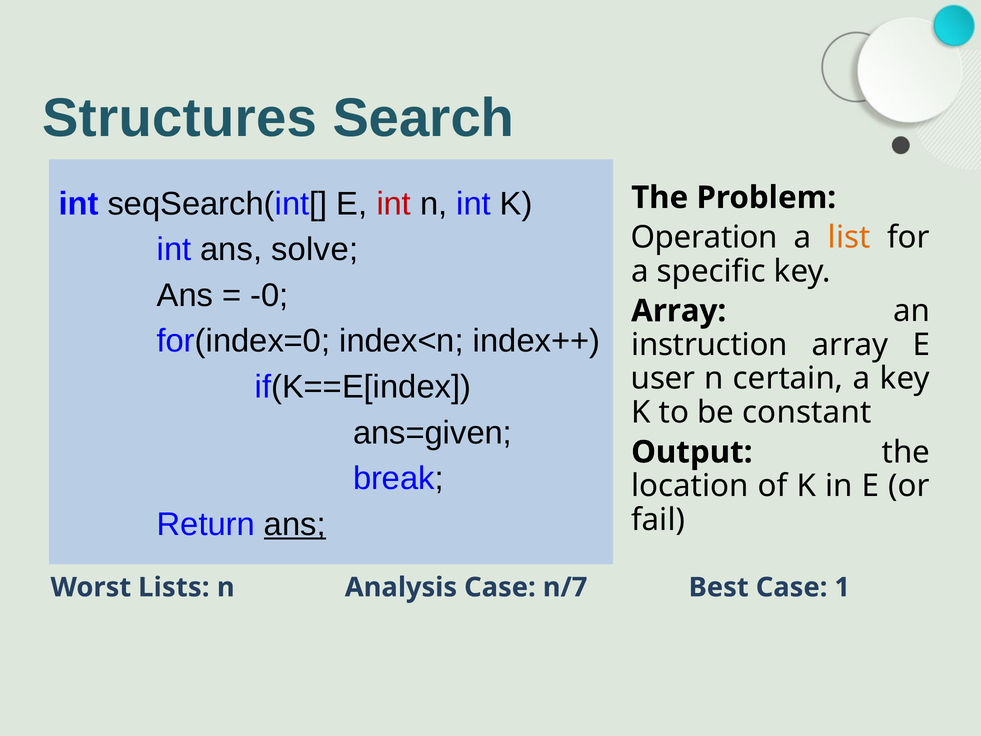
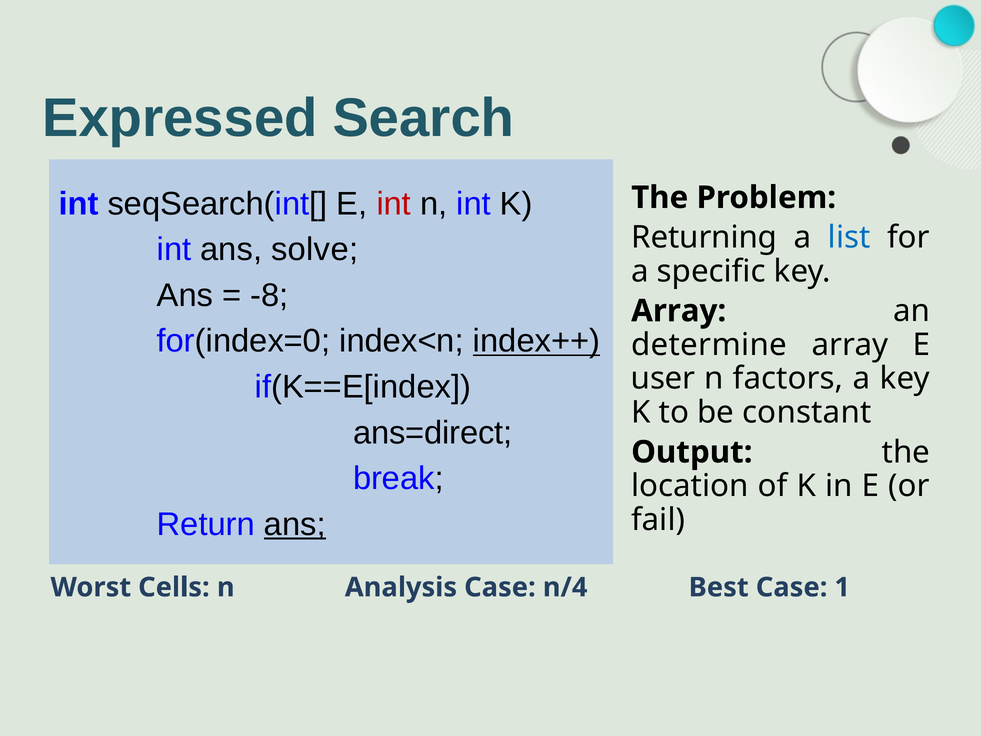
Structures: Structures -> Expressed (180, 118)
Operation: Operation -> Returning (704, 237)
list colour: orange -> blue (849, 237)
-0: -0 -> -8 (269, 295)
index++ underline: none -> present (536, 341)
instruction: instruction -> determine (709, 345)
certain: certain -> factors (788, 378)
ans=given: ans=given -> ans=direct (433, 433)
Lists: Lists -> Cells (174, 587)
n/7: n/7 -> n/4 (565, 587)
